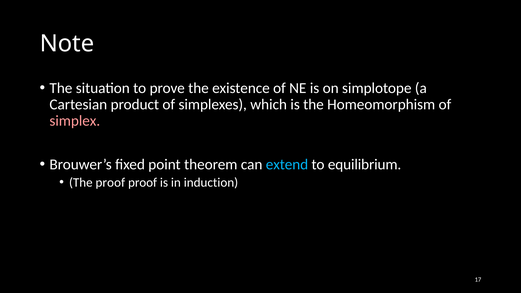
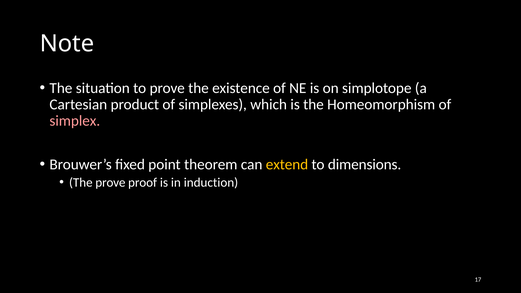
extend colour: light blue -> yellow (287, 165)
equilibrium: equilibrium -> dimensions (365, 165)
The proof: proof -> prove (110, 183)
